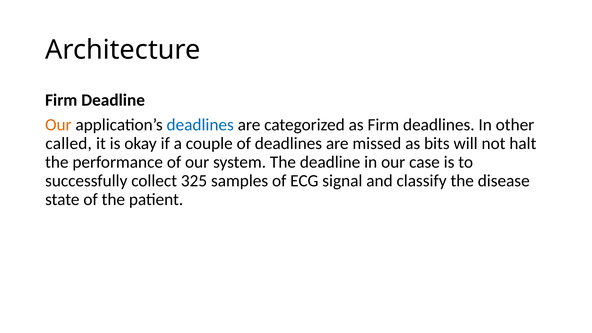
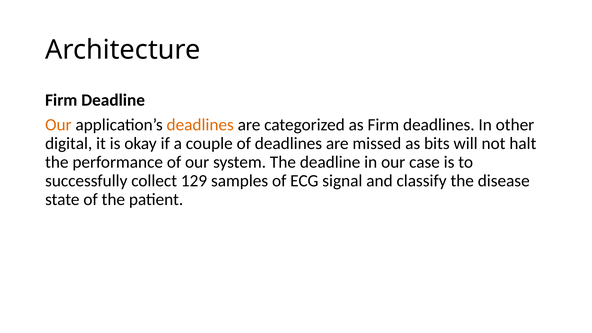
deadlines colour: blue -> orange (200, 125)
called: called -> digital (69, 144)
325: 325 -> 129 (194, 181)
